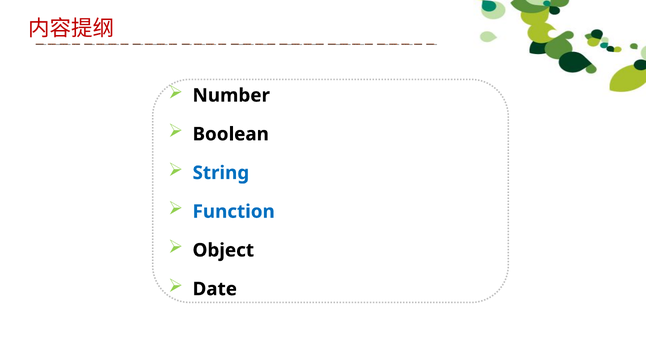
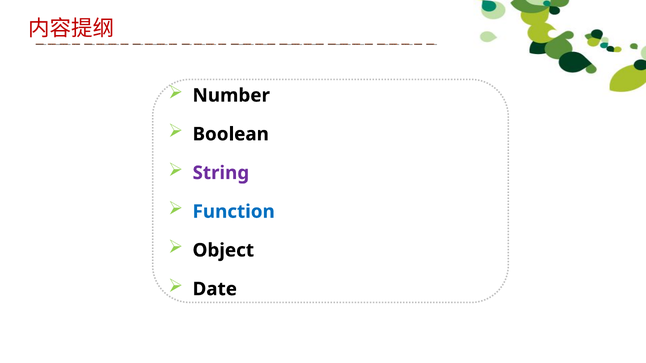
String colour: blue -> purple (221, 173)
